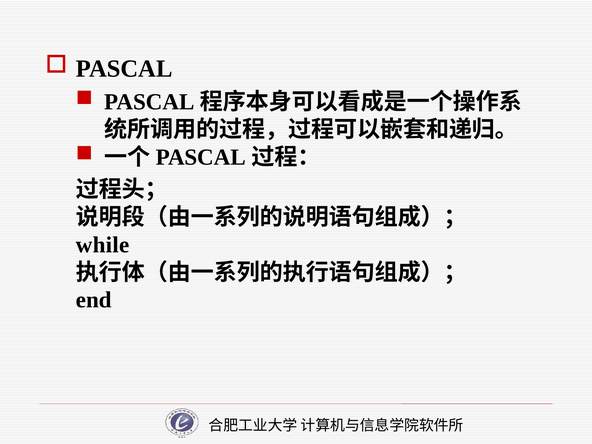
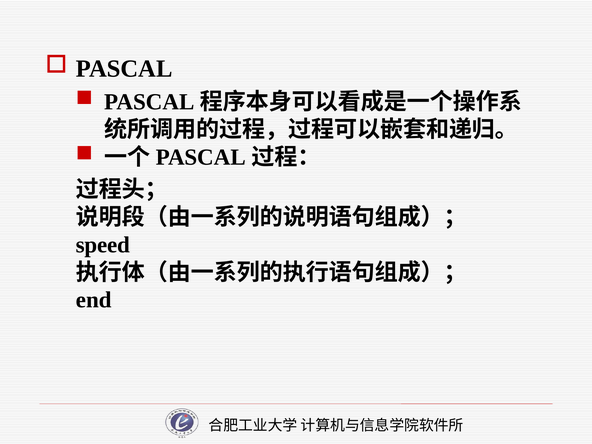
while: while -> speed (103, 245)
